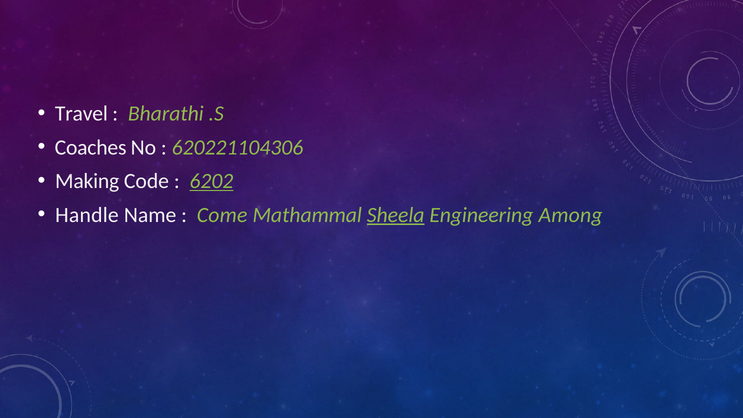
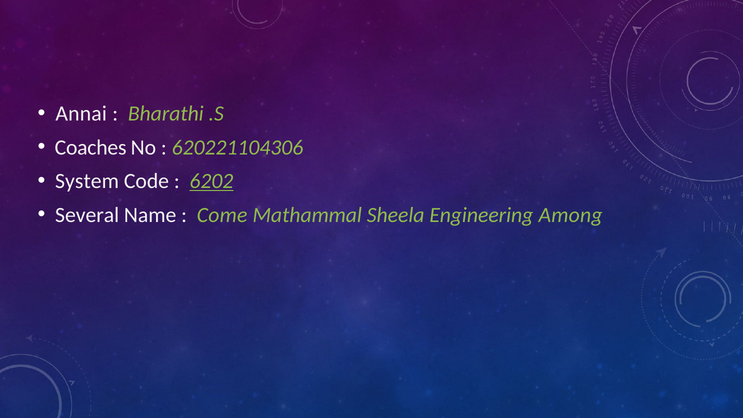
Travel: Travel -> Annai (81, 114)
Making: Making -> System (87, 181)
Handle: Handle -> Several (87, 215)
Sheela underline: present -> none (396, 215)
